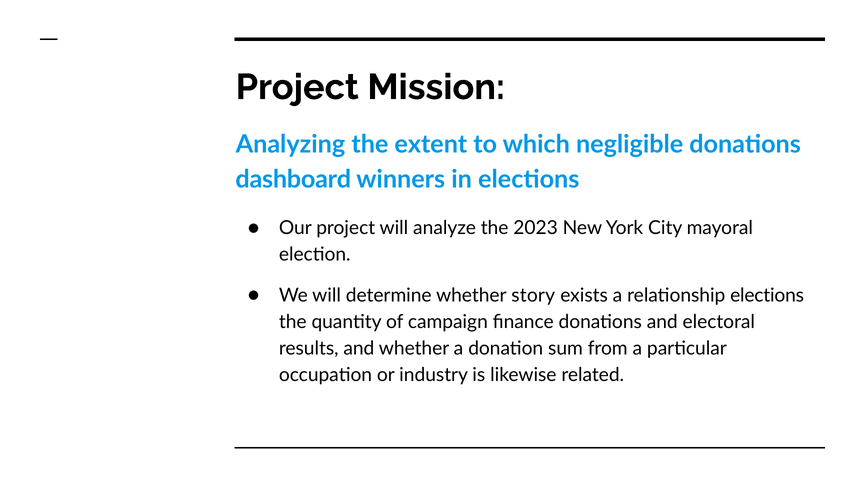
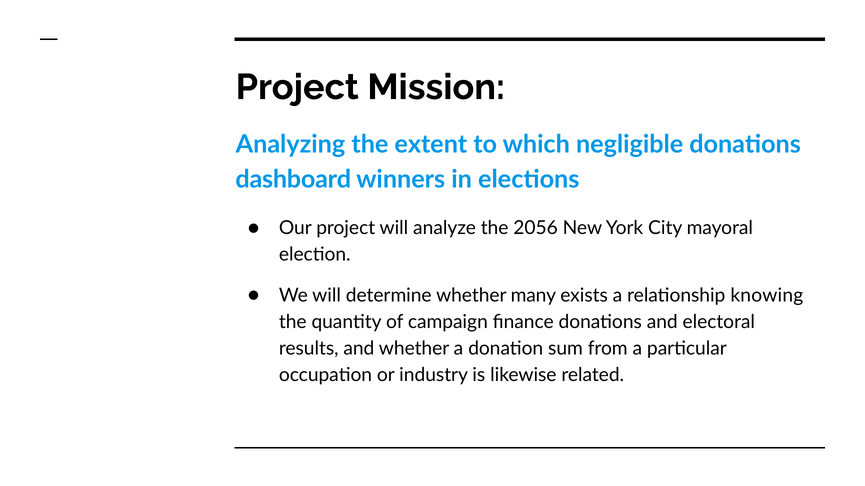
2023: 2023 -> 2056 (536, 228)
story: story -> many (533, 296)
relationship elections: elections -> knowing (767, 296)
